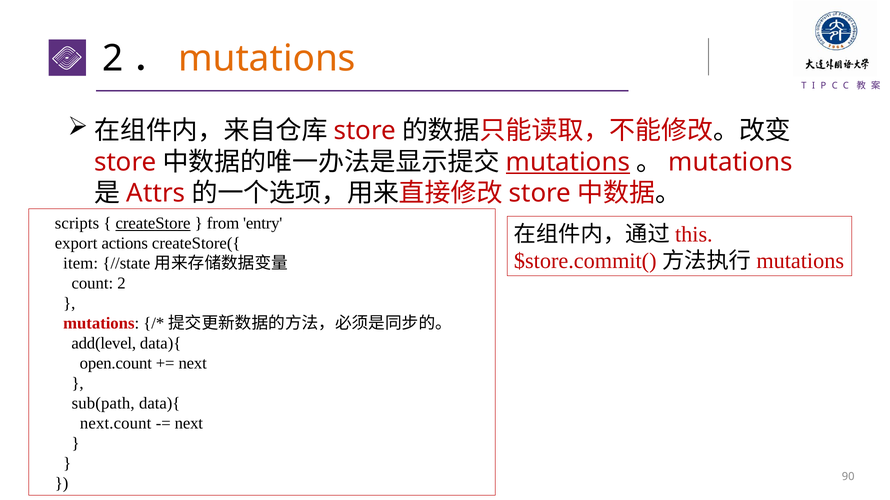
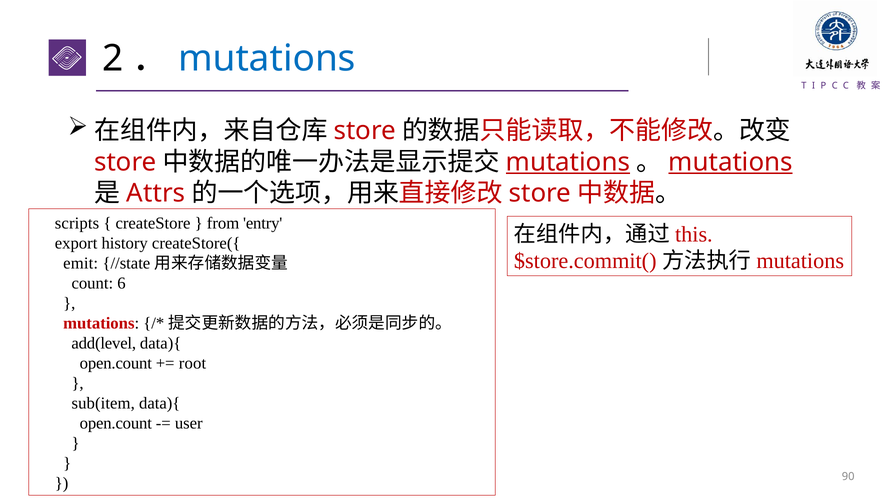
mutations colour: orange -> blue (267, 58)
mutations underline: none -> present (731, 162)
createStore underline: present -> none (153, 224)
actions: actions -> history (125, 244)
item: item -> emit (81, 264)
count 2: 2 -> 6 (121, 284)
next: next -> root (192, 364)
sub(path: sub(path -> sub(item (103, 404)
next.count: next.count -> open.count (116, 424)
next: next -> user (189, 424)
